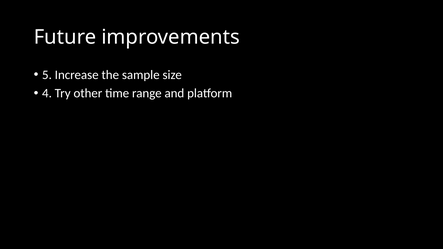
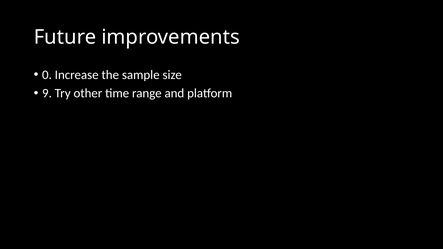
5: 5 -> 0 (47, 75)
4: 4 -> 9 (47, 93)
